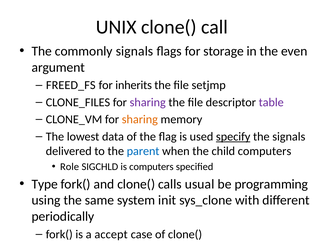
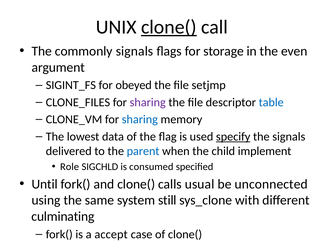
clone( underline: none -> present (169, 27)
FREED_FS: FREED_FS -> SIGINT_FS (71, 85)
inherits: inherits -> obeyed (134, 85)
table colour: purple -> blue (271, 102)
sharing colour: orange -> blue (140, 119)
child computers: computers -> implement (265, 151)
is computers: computers -> consumed (151, 167)
Type: Type -> Until (45, 184)
programming: programming -> unconnected (271, 184)
init: init -> still (167, 200)
periodically: periodically -> culminating (63, 216)
